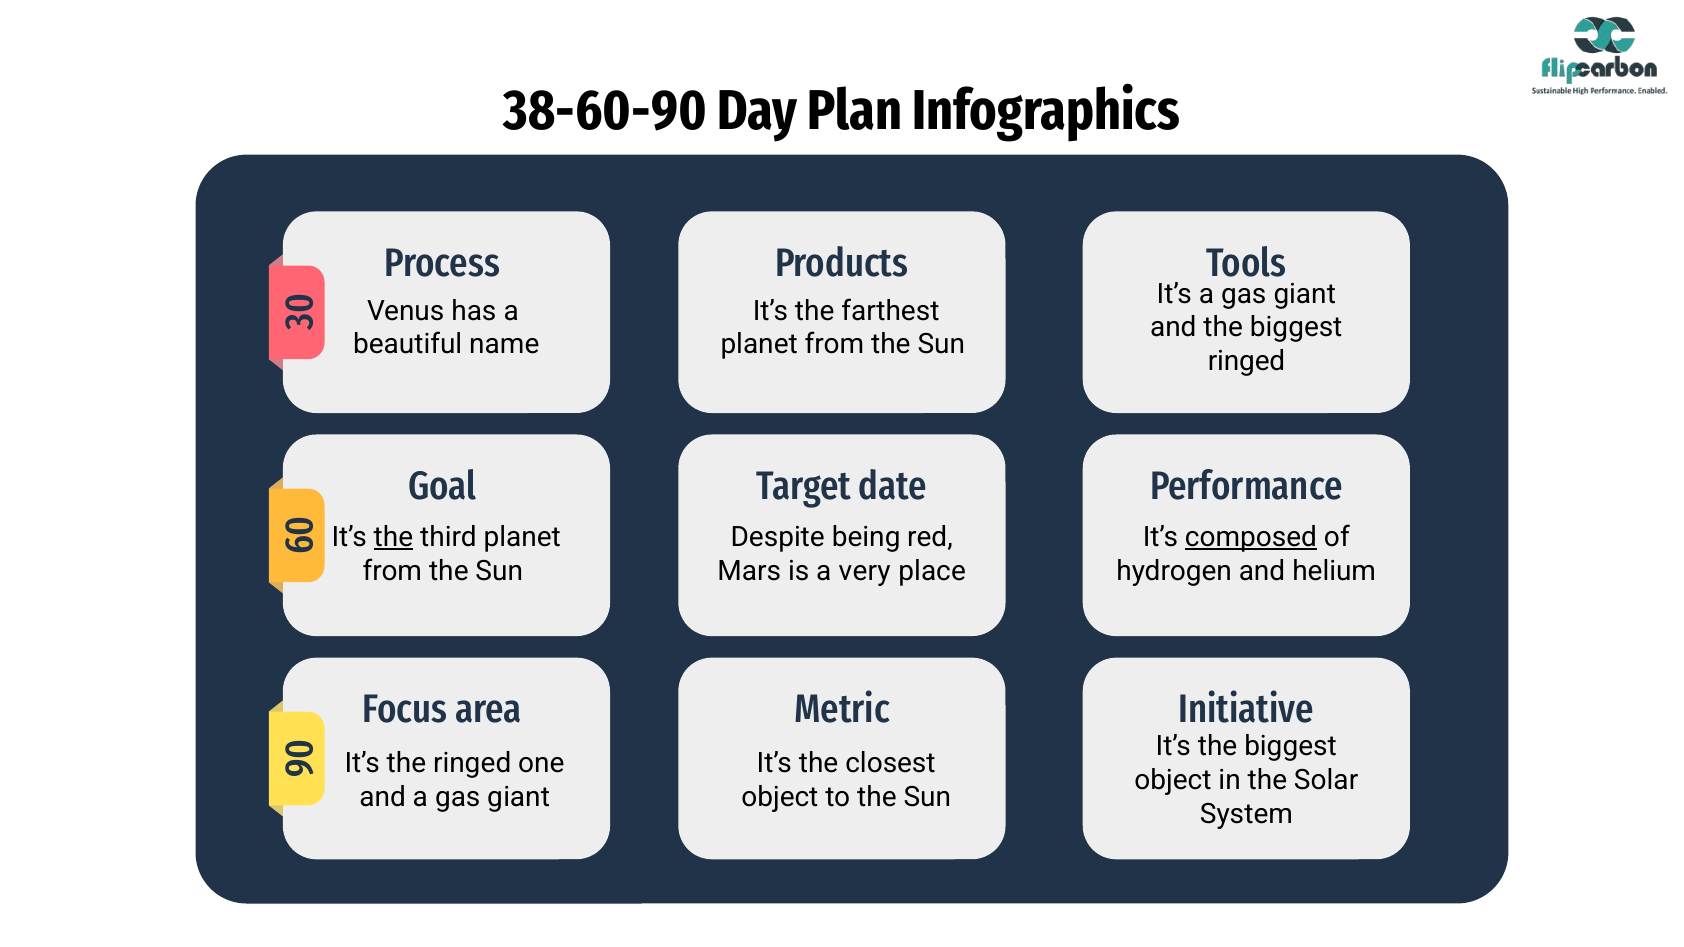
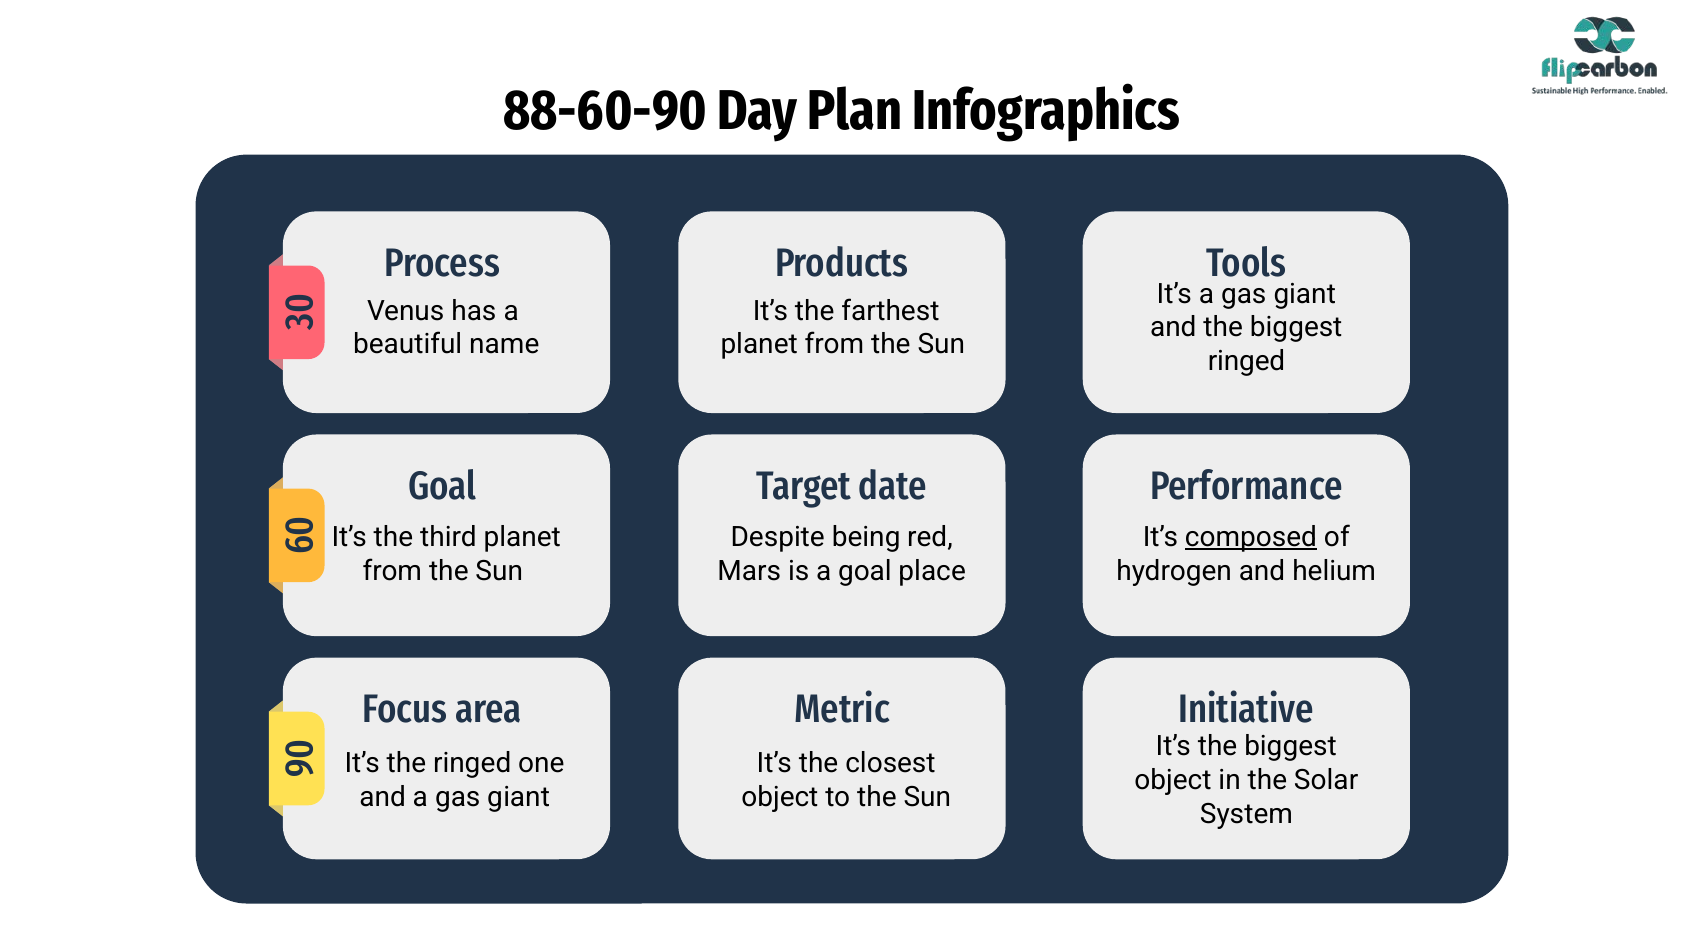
38-60-90: 38-60-90 -> 88-60-90 (606, 111)
the underline: present -> none (393, 537)
a very: very -> goal (865, 571)
